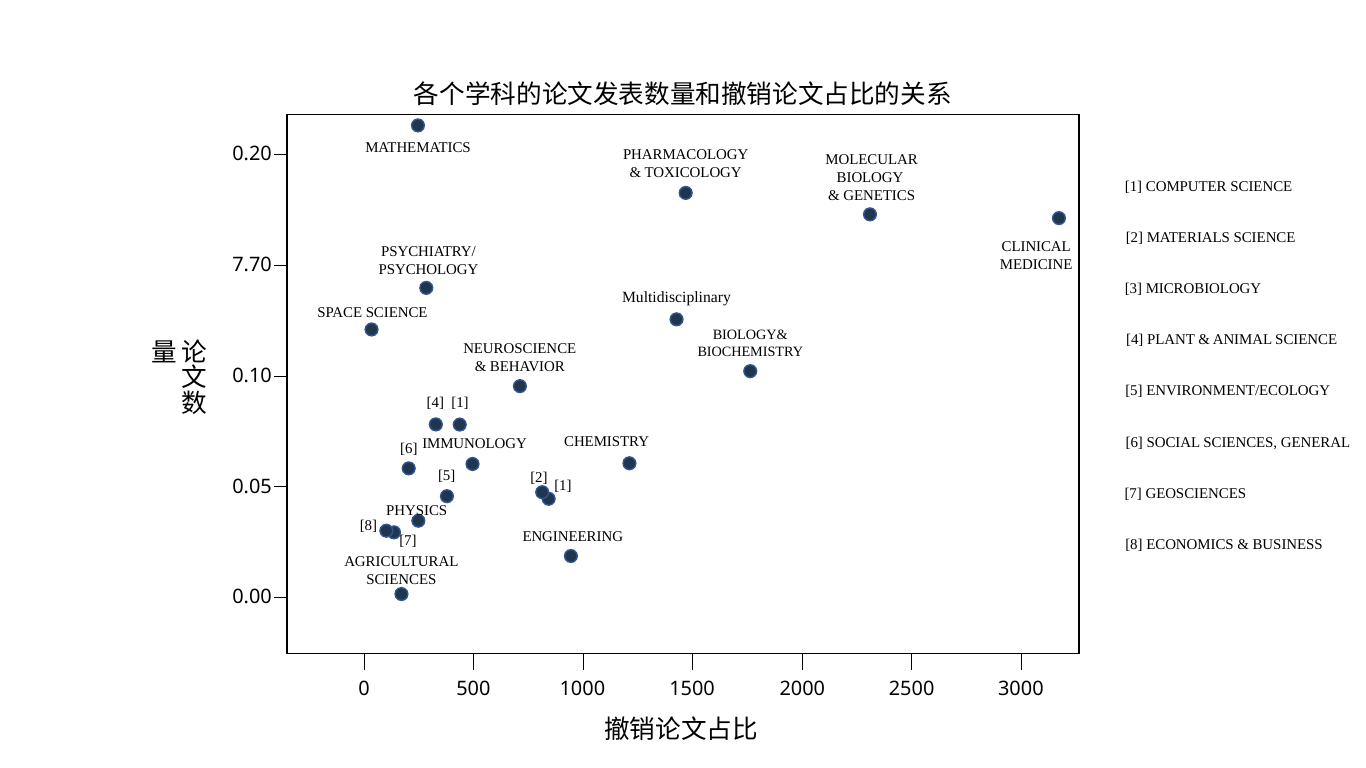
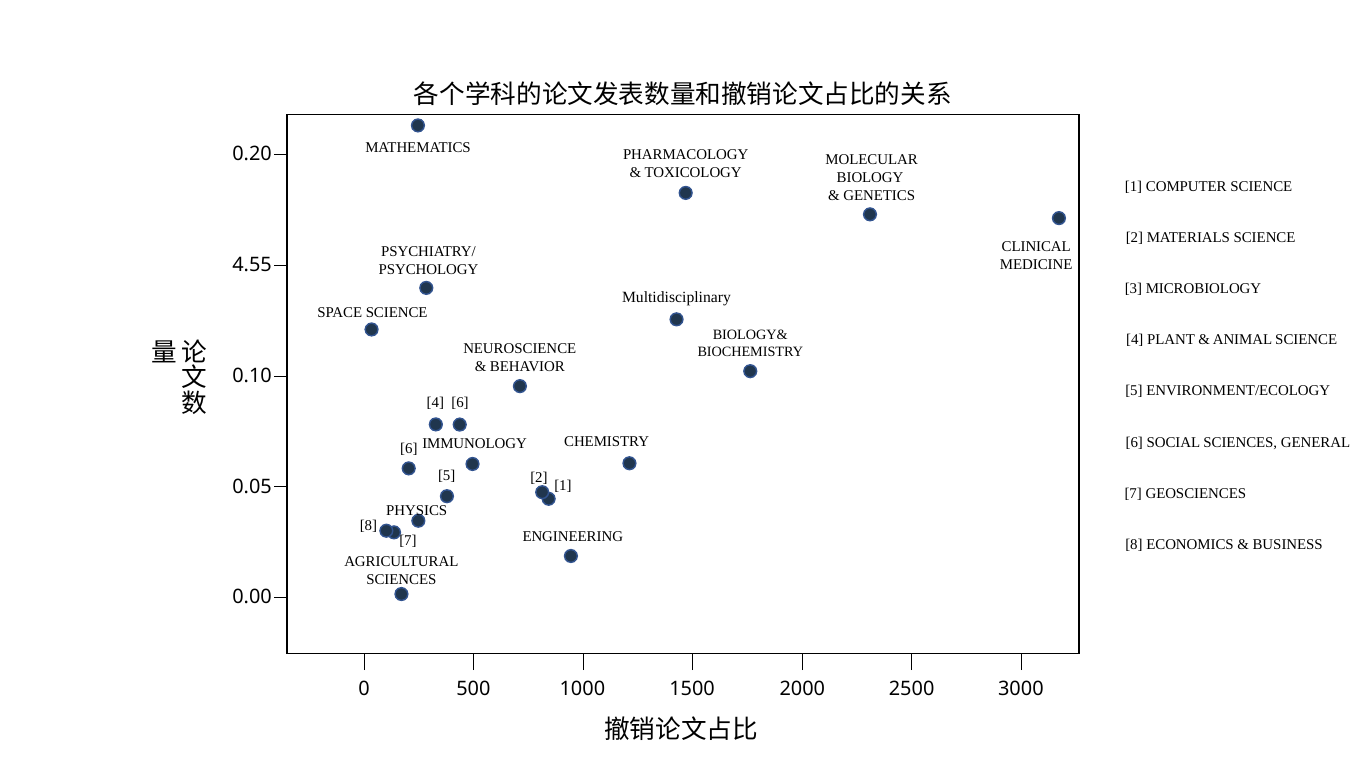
7.70: 7.70 -> 4.55 (252, 265)
1: 1 -> 6 (460, 402)
